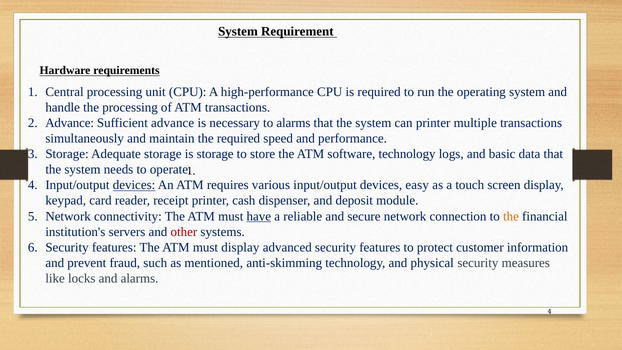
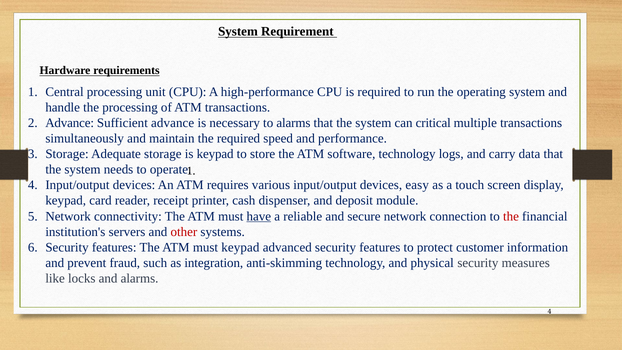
can printer: printer -> critical (433, 123)
is storage: storage -> keypad (215, 154)
basic: basic -> carry (502, 154)
devices underline: present -> none (134, 185)
the colour: orange -> red (511, 216)
must display: display -> keypad (240, 247)
mentioned: mentioned -> integration (214, 263)
